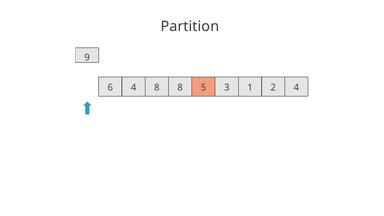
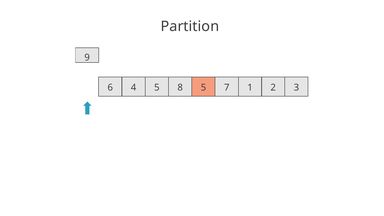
4 8: 8 -> 5 (157, 88)
3: 3 -> 7 (227, 88)
2 4: 4 -> 3 (296, 88)
